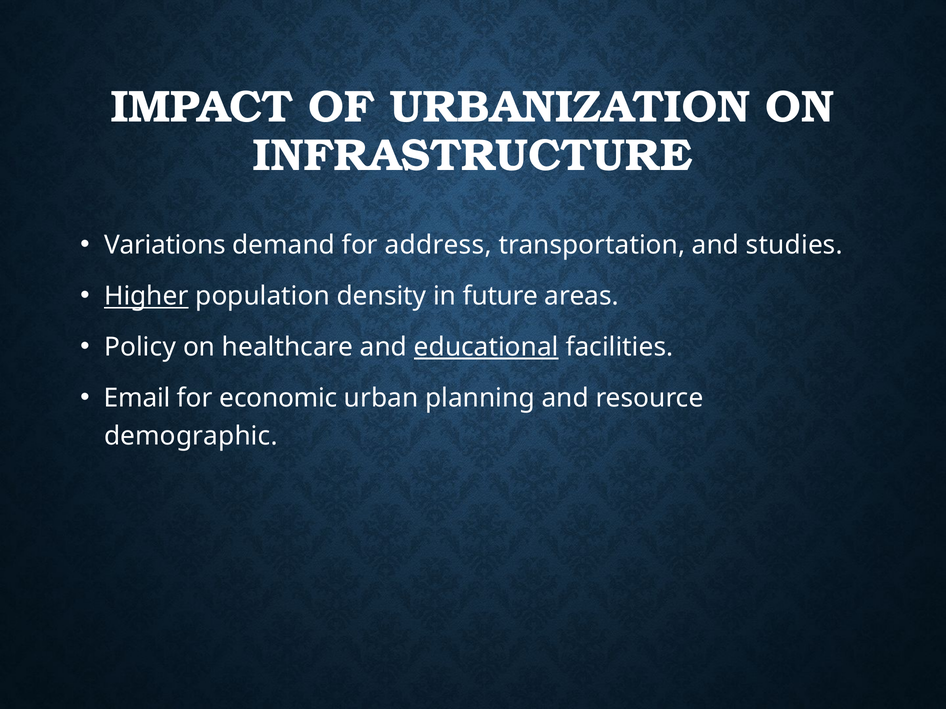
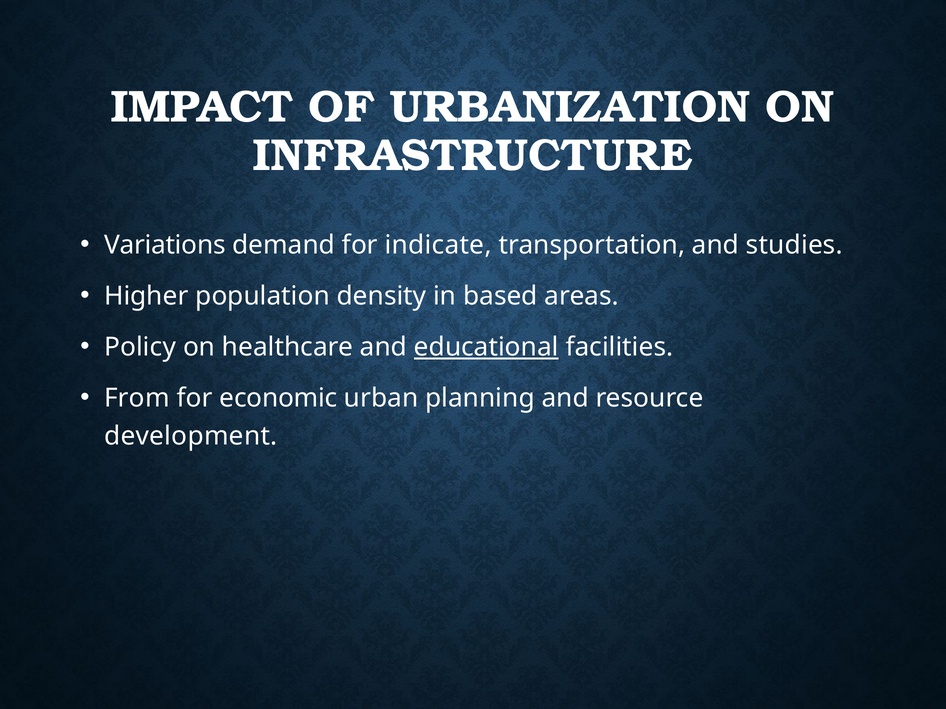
address: address -> indicate (438, 245)
Higher underline: present -> none (146, 296)
future: future -> based (500, 296)
Email: Email -> From (137, 398)
demographic: demographic -> development (191, 436)
